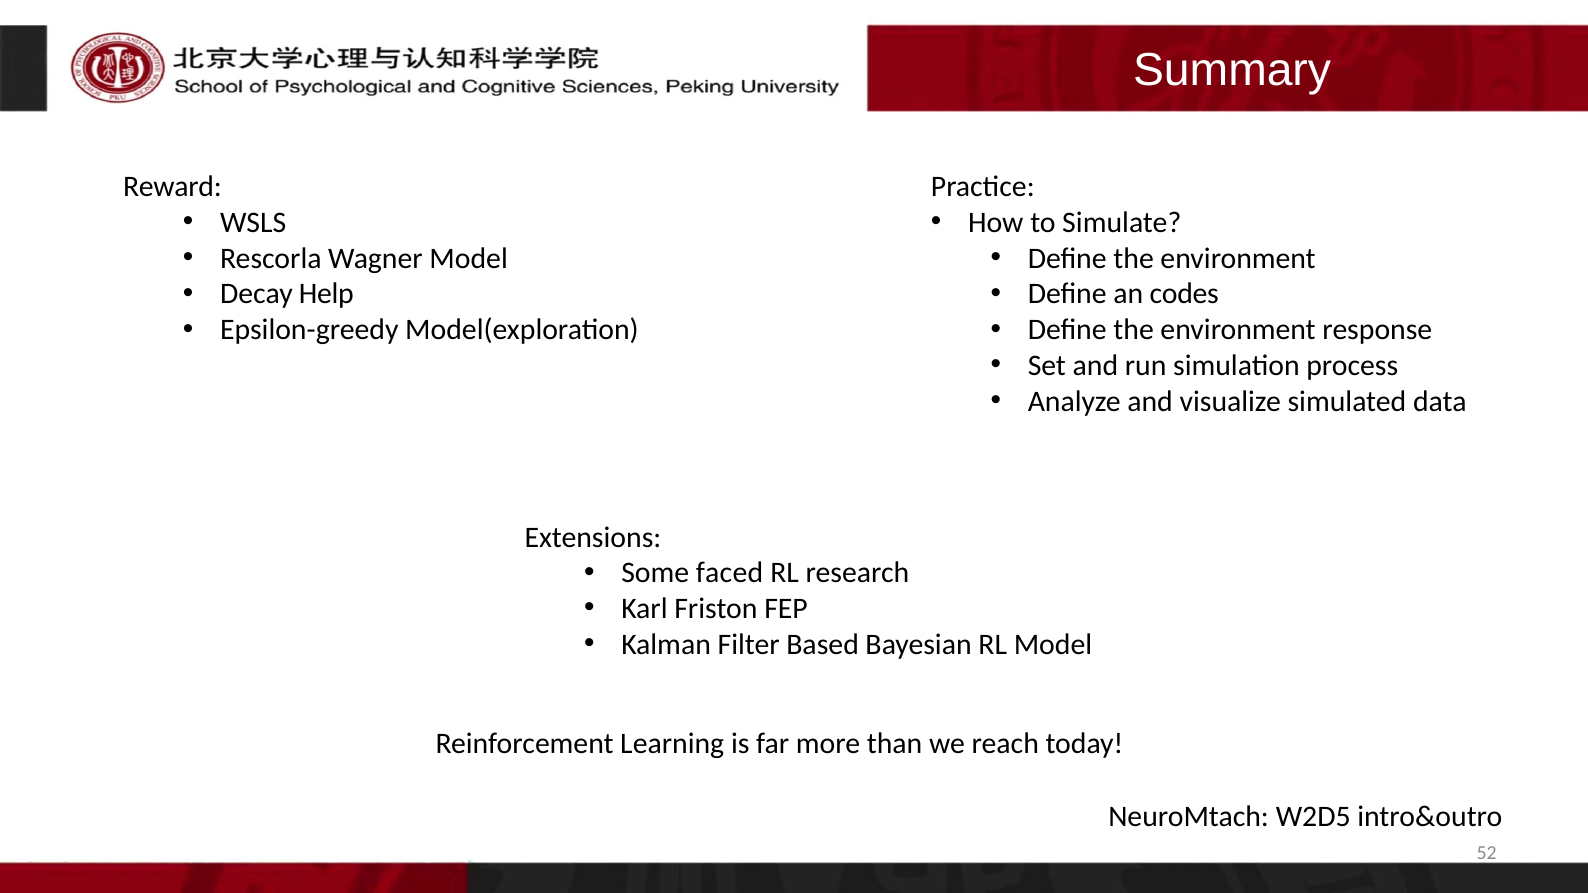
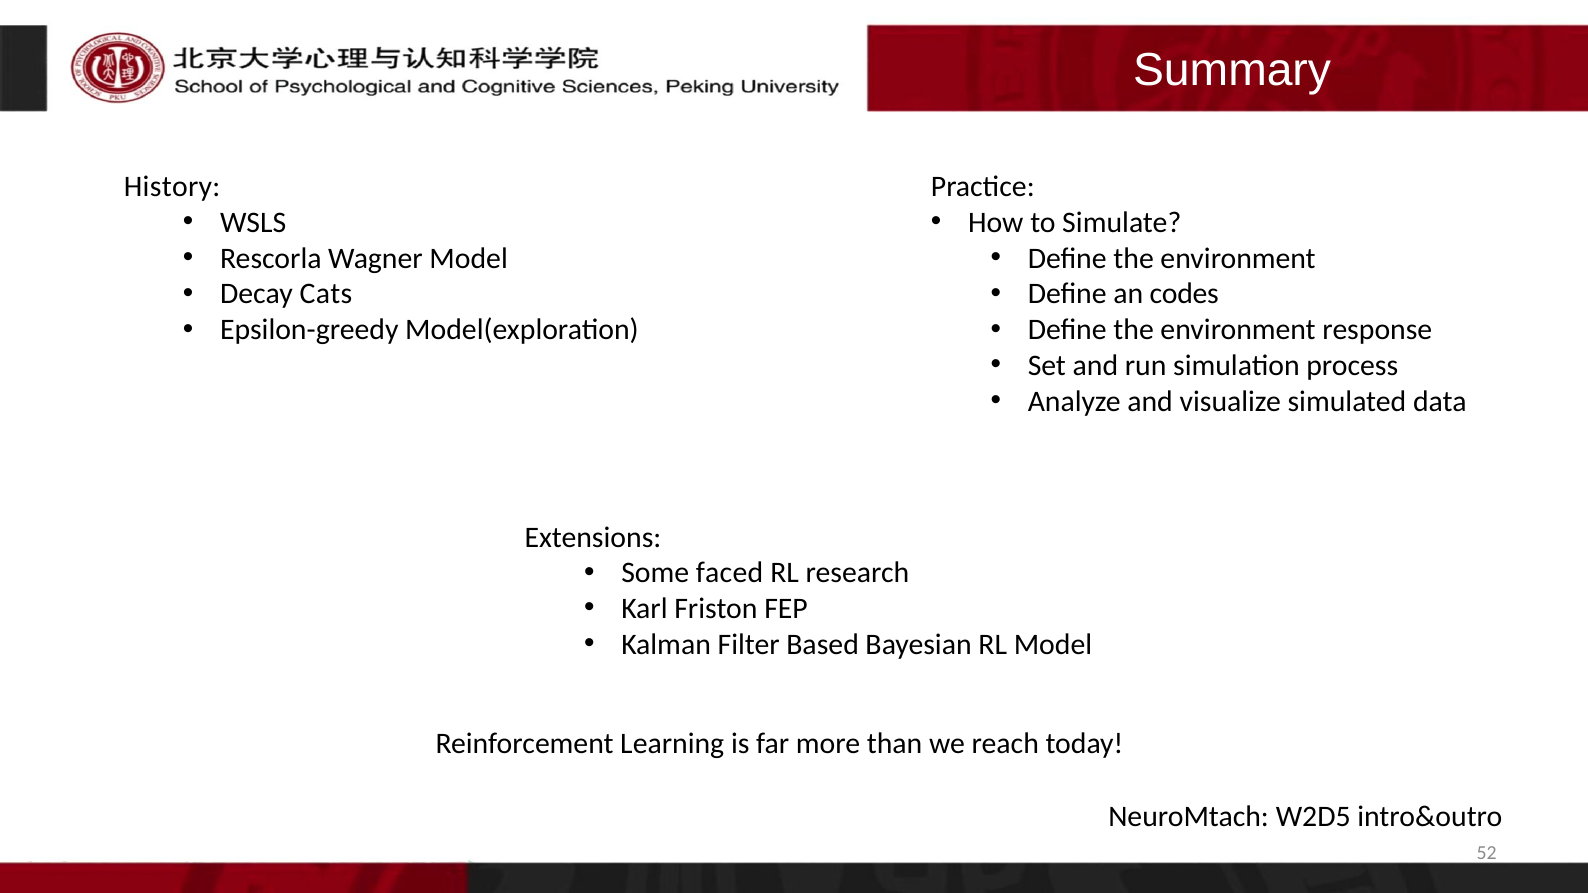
Reward: Reward -> History (172, 187)
Help: Help -> Cats (326, 294)
